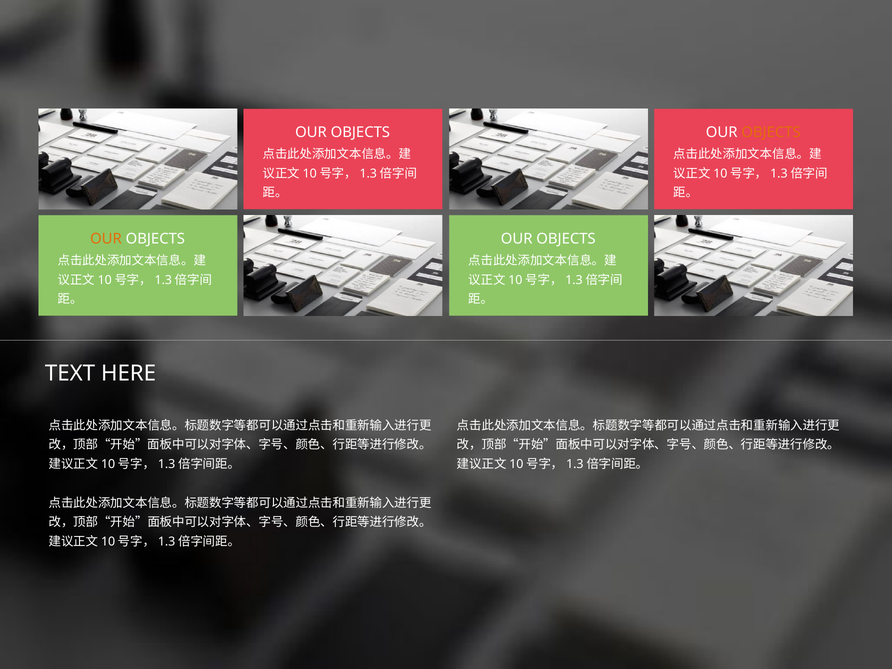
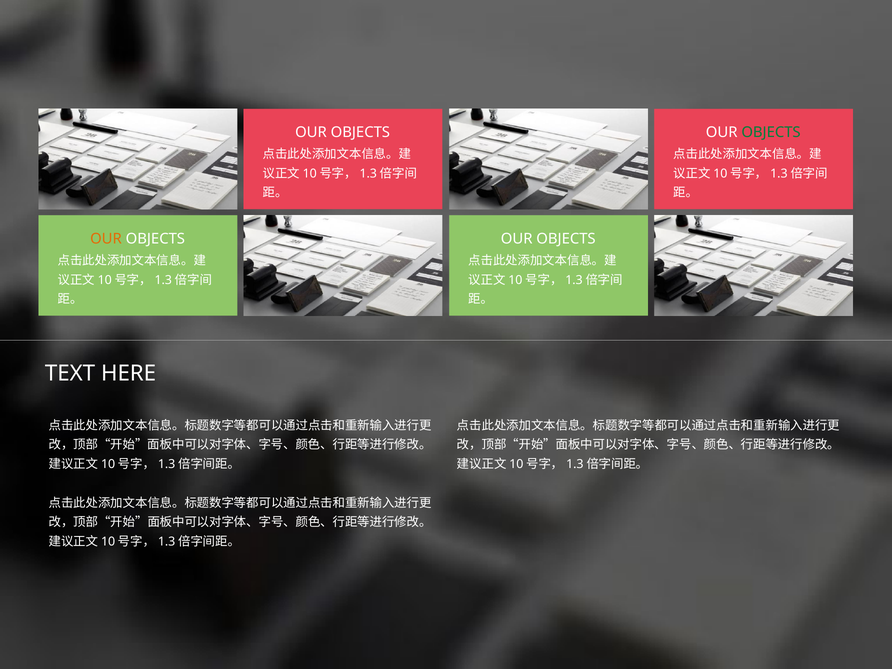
OBJECTS colour: orange -> green (771, 132)
